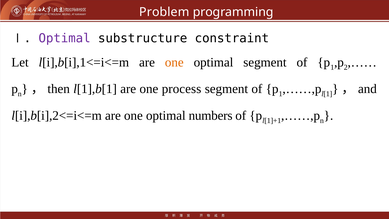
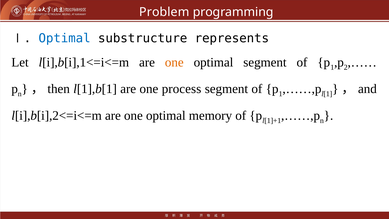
Optimal colour: purple -> blue (65, 38)
constraint: constraint -> represents (232, 38)
numbers: numbers -> memory (210, 115)
